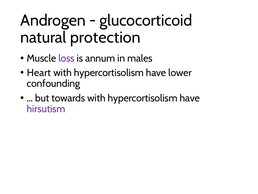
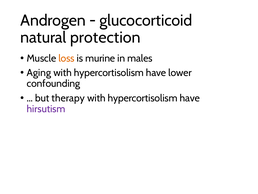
loss colour: purple -> orange (66, 58)
annum: annum -> murine (100, 58)
Heart: Heart -> Aging (39, 73)
towards: towards -> therapy (68, 98)
